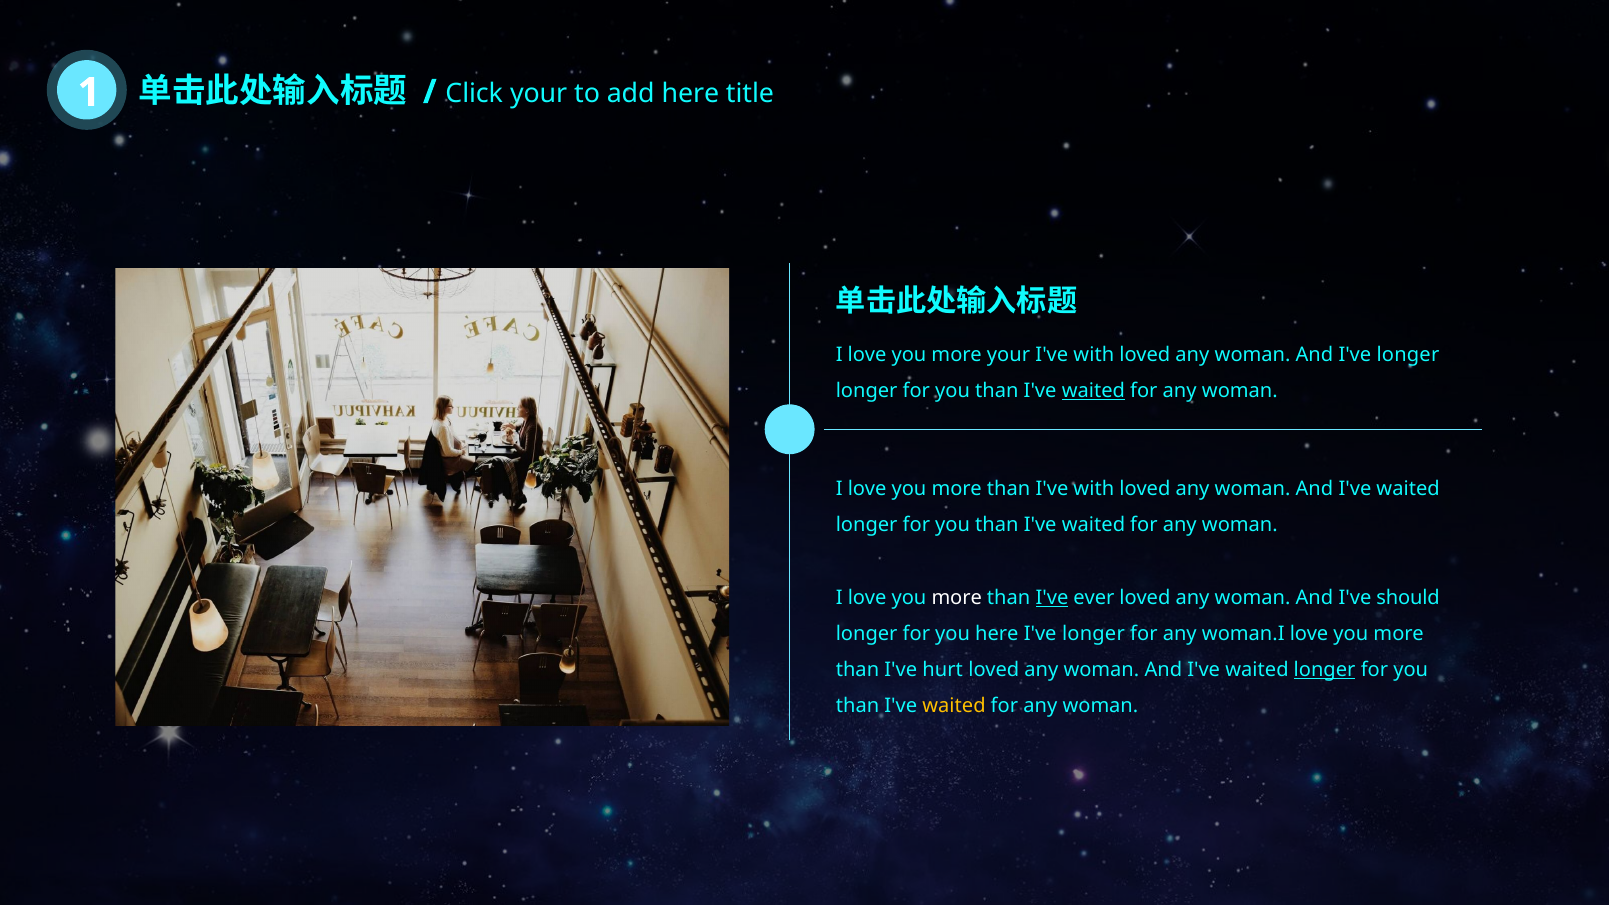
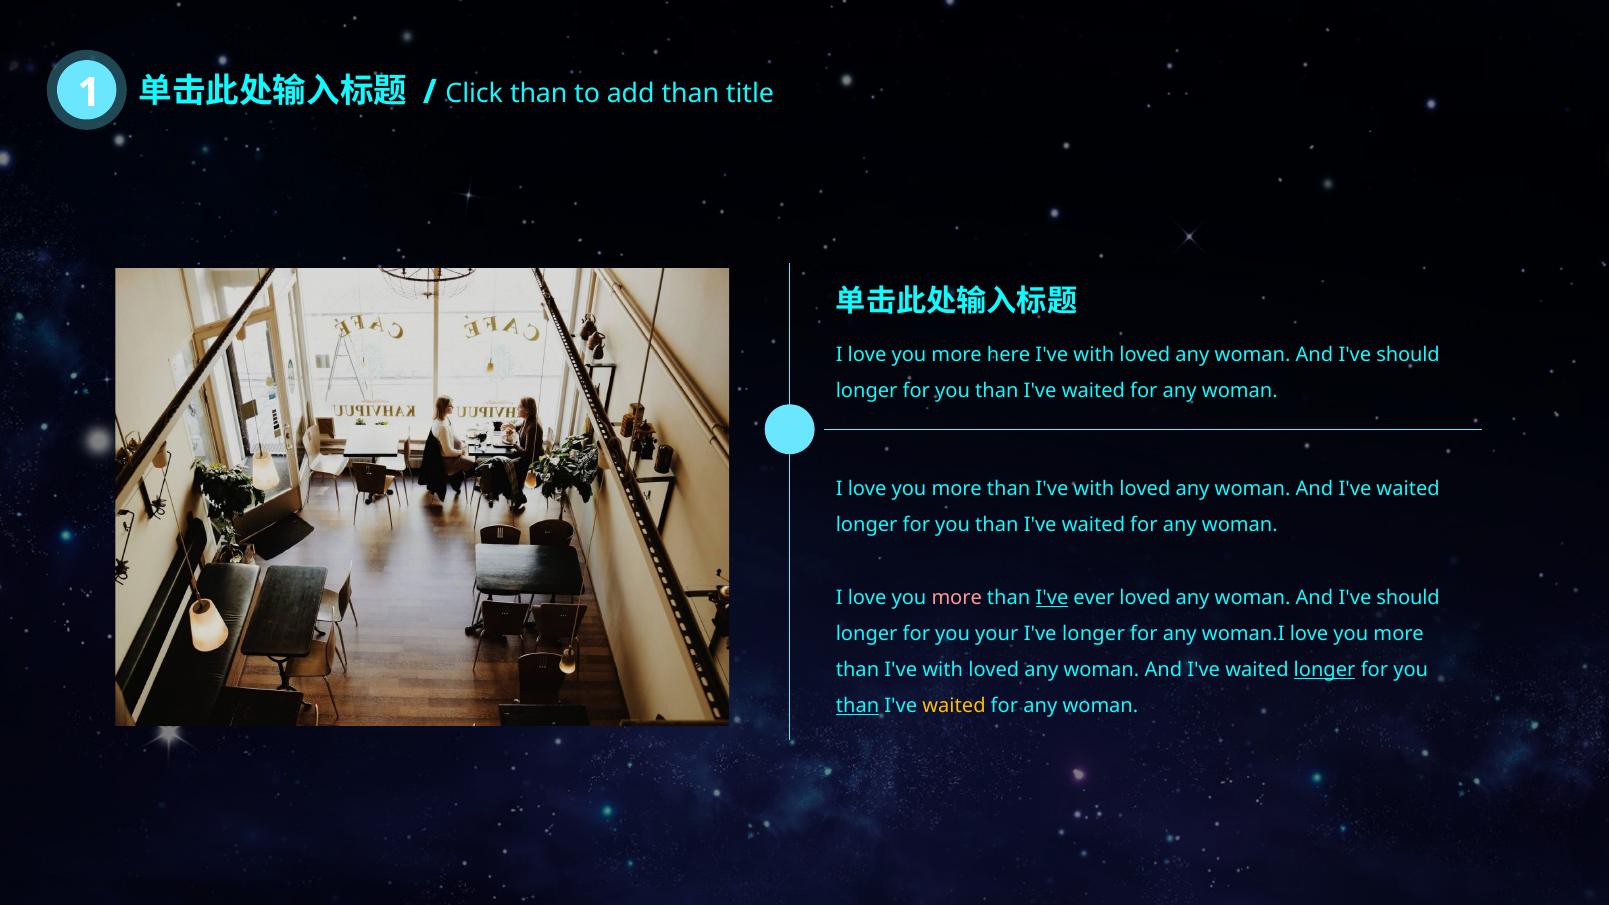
Click your: your -> than (539, 94)
add here: here -> than (690, 94)
more your: your -> here (1009, 355)
longer: longer -> should (1408, 355)
waited underline: present -> none (1093, 391)
more colour: white -> pink (957, 598)
you here: here -> your (997, 634)
hurt: hurt -> with (943, 670)
than underline: none -> present (858, 706)
